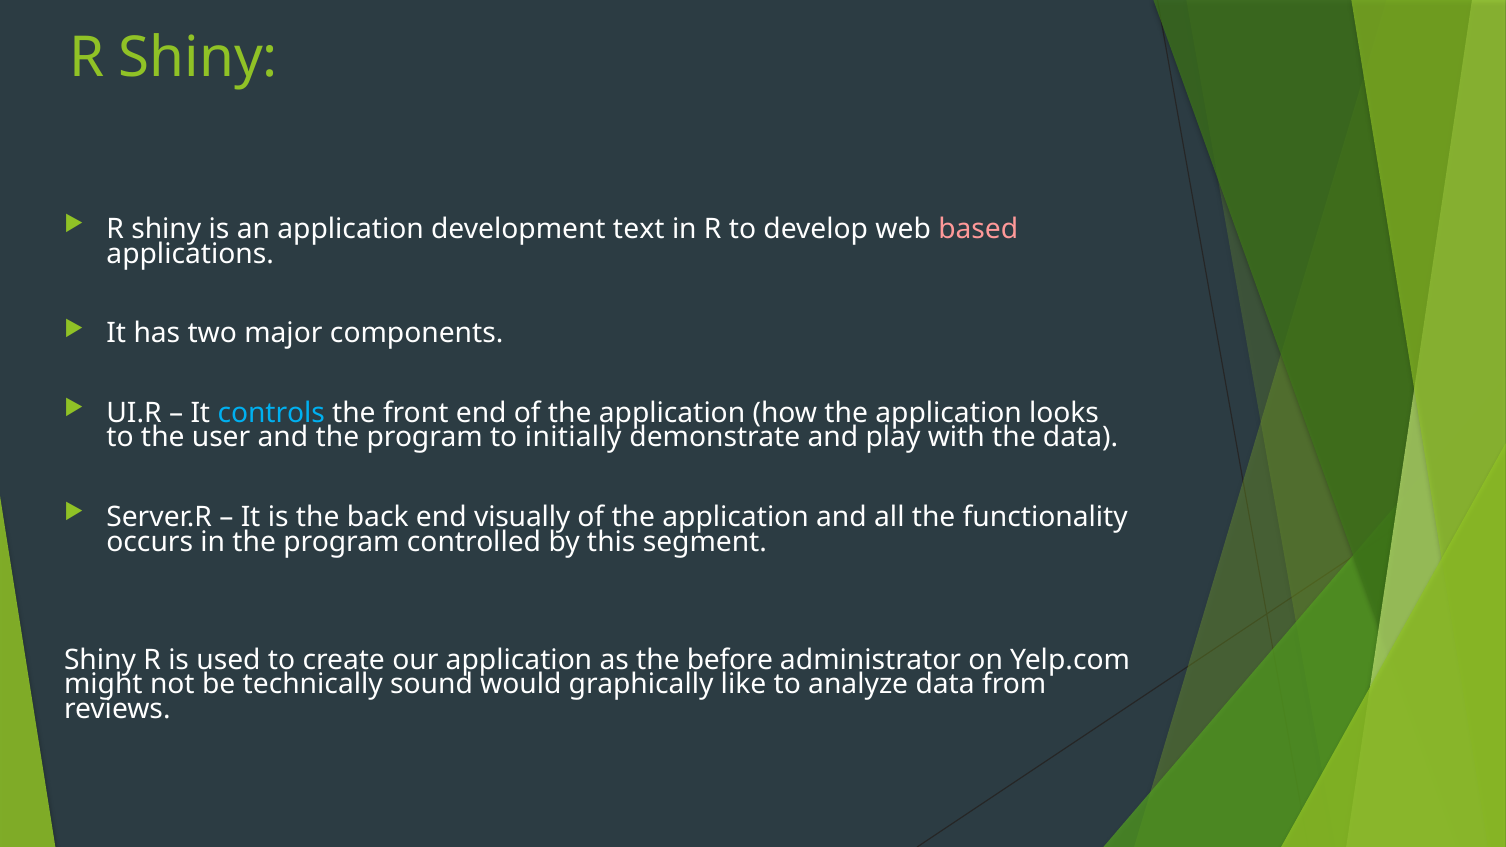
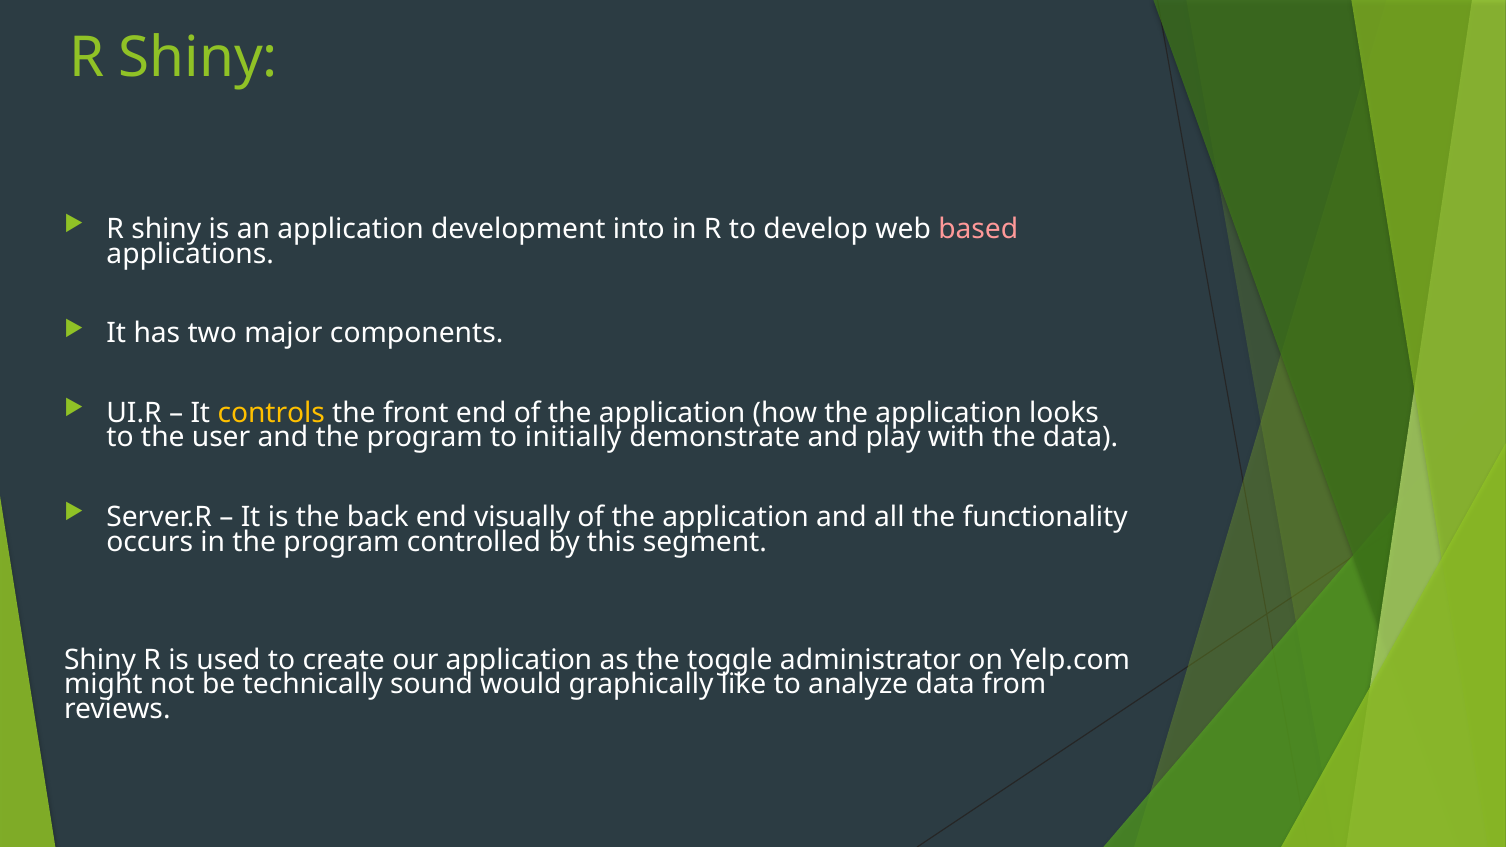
text: text -> into (639, 229)
controls colour: light blue -> yellow (271, 413)
before: before -> toggle (730, 660)
